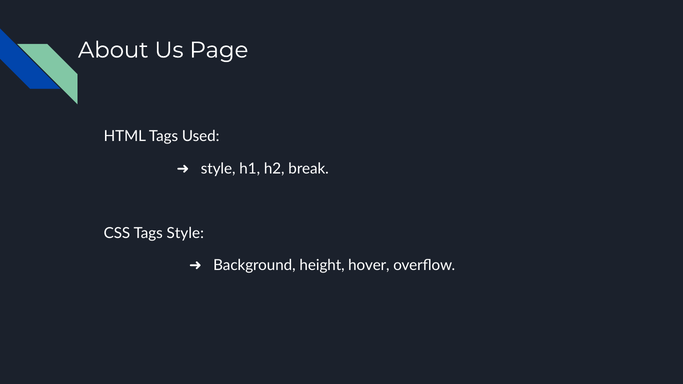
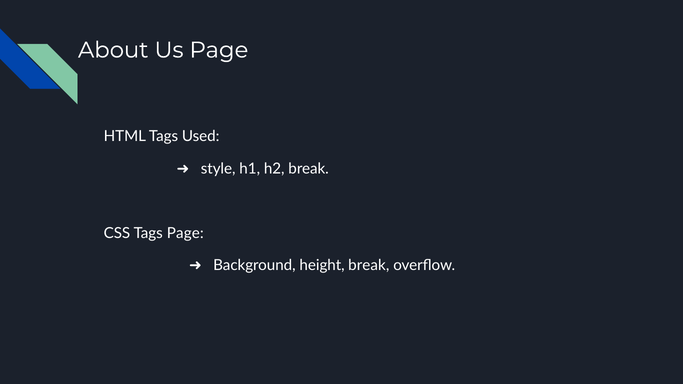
Tags Style: Style -> Page (185, 233)
height hover: hover -> break (369, 265)
